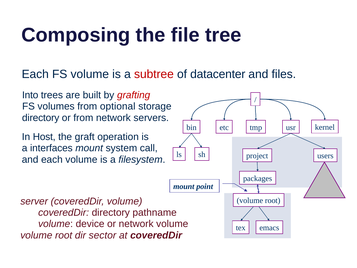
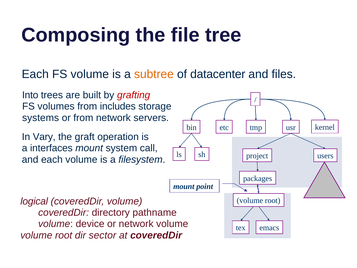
subtree colour: red -> orange (154, 74)
optional: optional -> includes (118, 106)
directory: directory -> systems (41, 118)
Host: Host -> Vary (44, 137)
server: server -> logical (34, 201)
